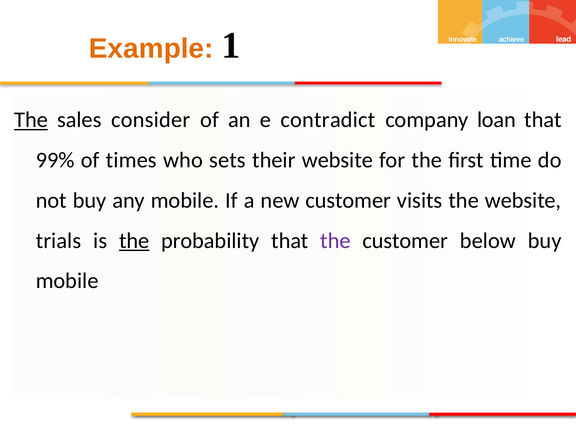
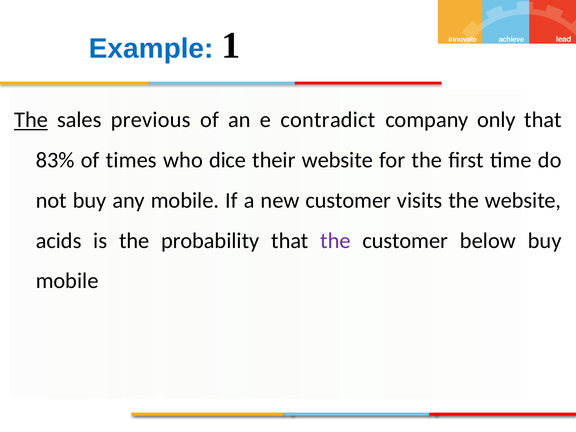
Example colour: orange -> blue (151, 49)
consider: consider -> previous (151, 120)
loan: loan -> only (496, 120)
99%: 99% -> 83% (55, 160)
sets: sets -> dice (228, 160)
trials: trials -> acids (59, 241)
the underline: present -> none (134, 241)
